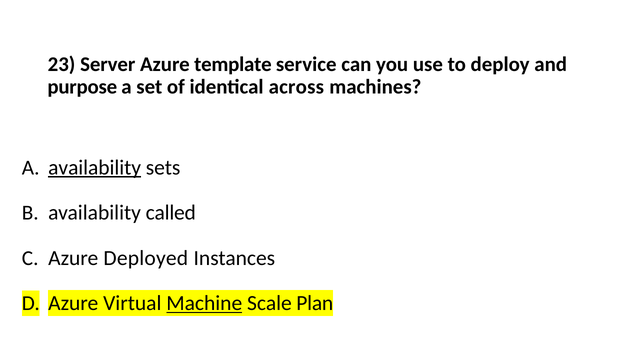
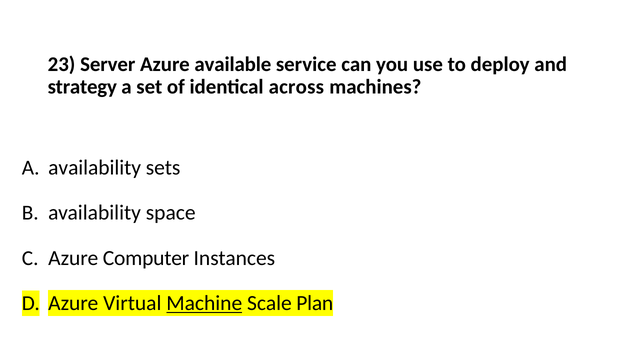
template: template -> available (233, 64)
purpose: purpose -> strategy (82, 87)
availability underline: present -> none (95, 168)
called: called -> space (171, 213)
Deployed: Deployed -> Computer (146, 258)
